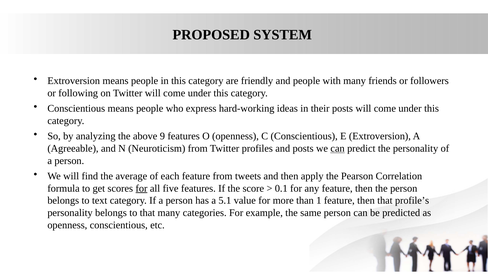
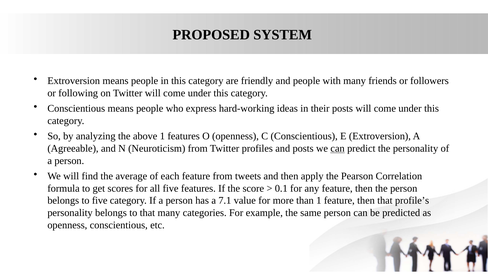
above 9: 9 -> 1 (162, 136)
for underline: present -> none (141, 188)
to text: text -> five (100, 200)
5.1: 5.1 -> 7.1 (225, 200)
